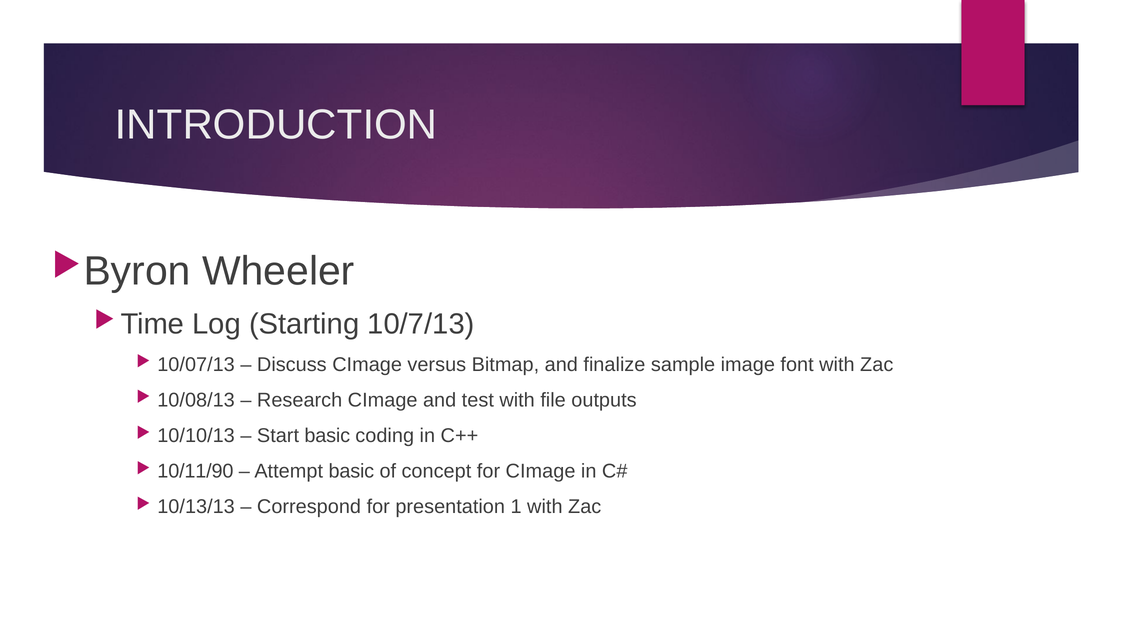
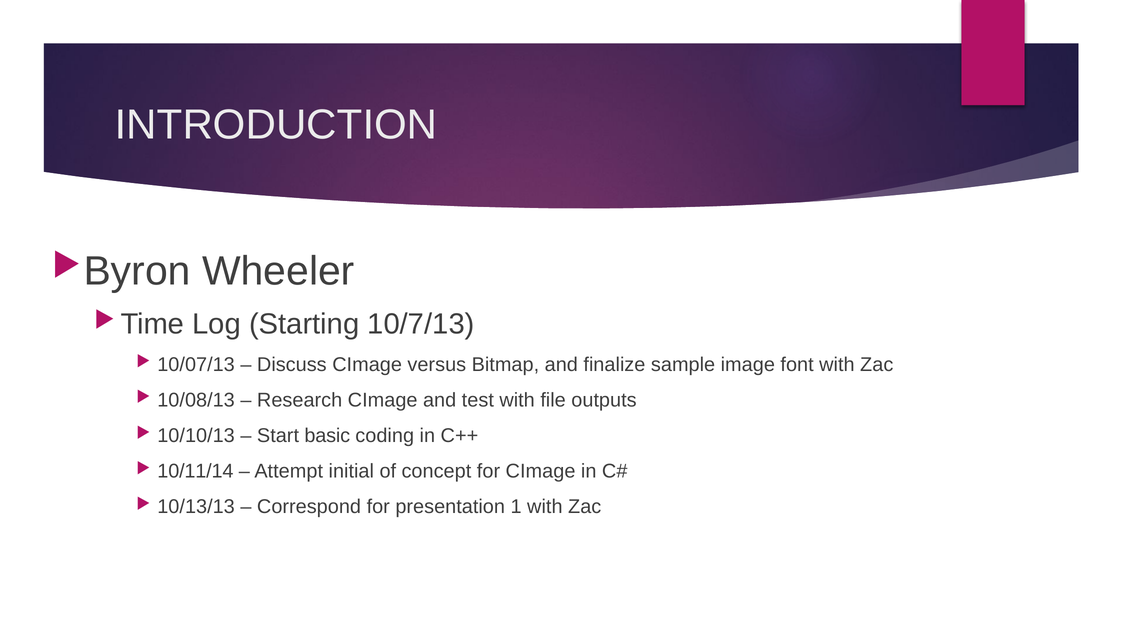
10/11/90: 10/11/90 -> 10/11/14 (195, 472)
Attempt basic: basic -> initial (351, 472)
